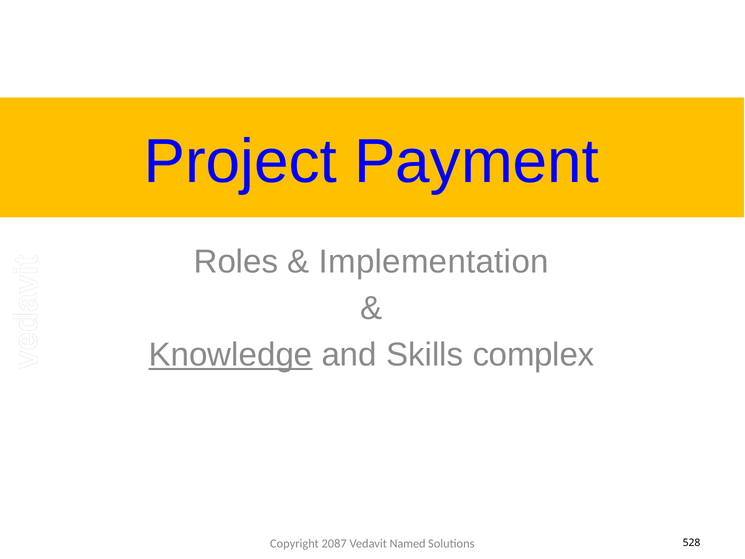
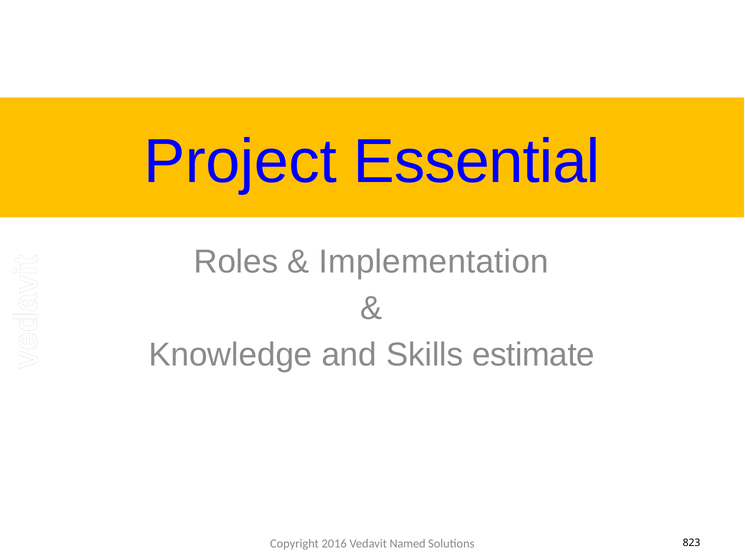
Payment: Payment -> Essential (477, 162)
Knowledge underline: present -> none (230, 355)
complex: complex -> estimate (533, 355)
2087: 2087 -> 2016 (334, 544)
528: 528 -> 823 (692, 543)
